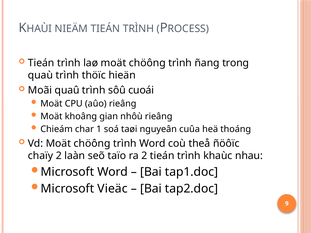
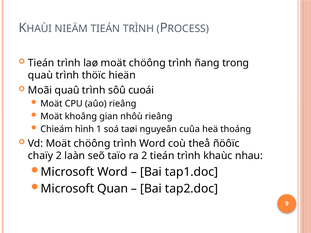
char: char -> hình (85, 129)
Vieäc: Vieäc -> Quan (113, 189)
